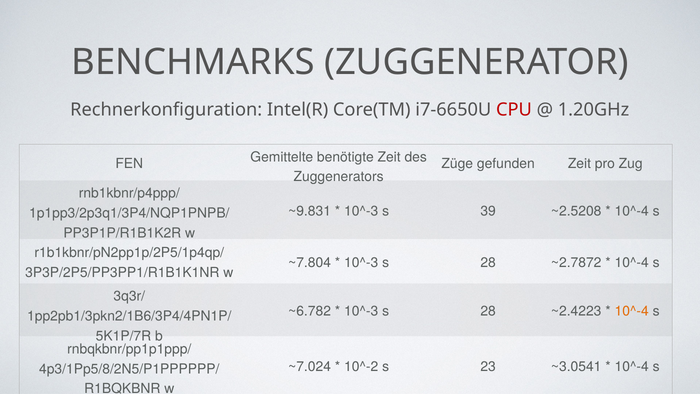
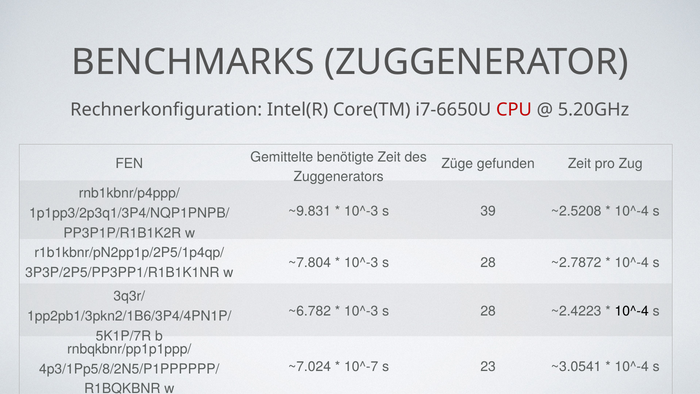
1.20GHz: 1.20GHz -> 5.20GHz (594, 110)
10^-4 colour: orange -> black (632, 311)
10^-2: 10^-2 -> 10^-7 (361, 367)
